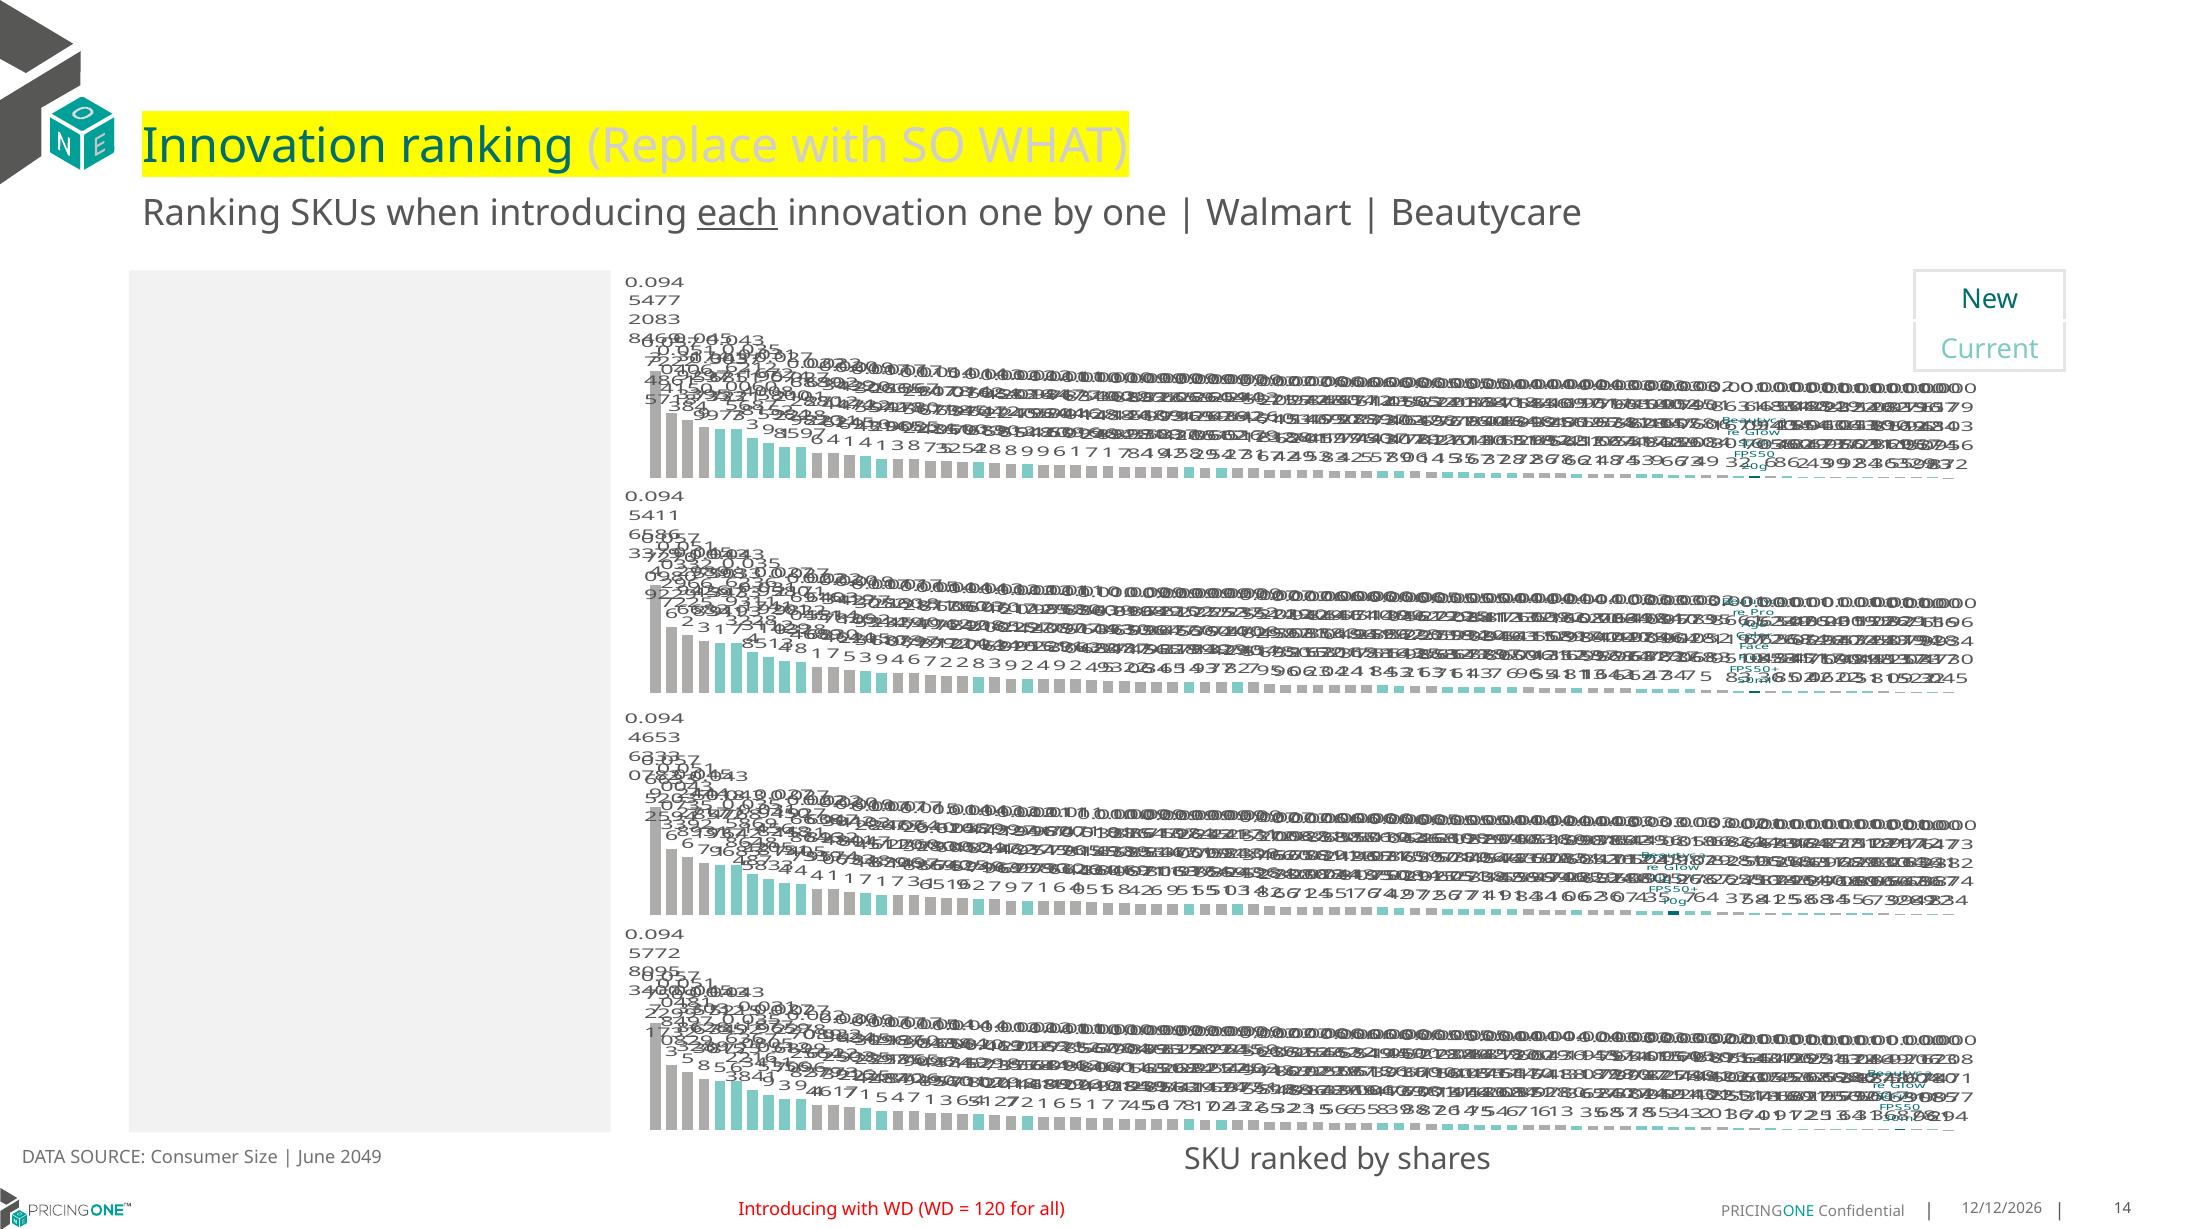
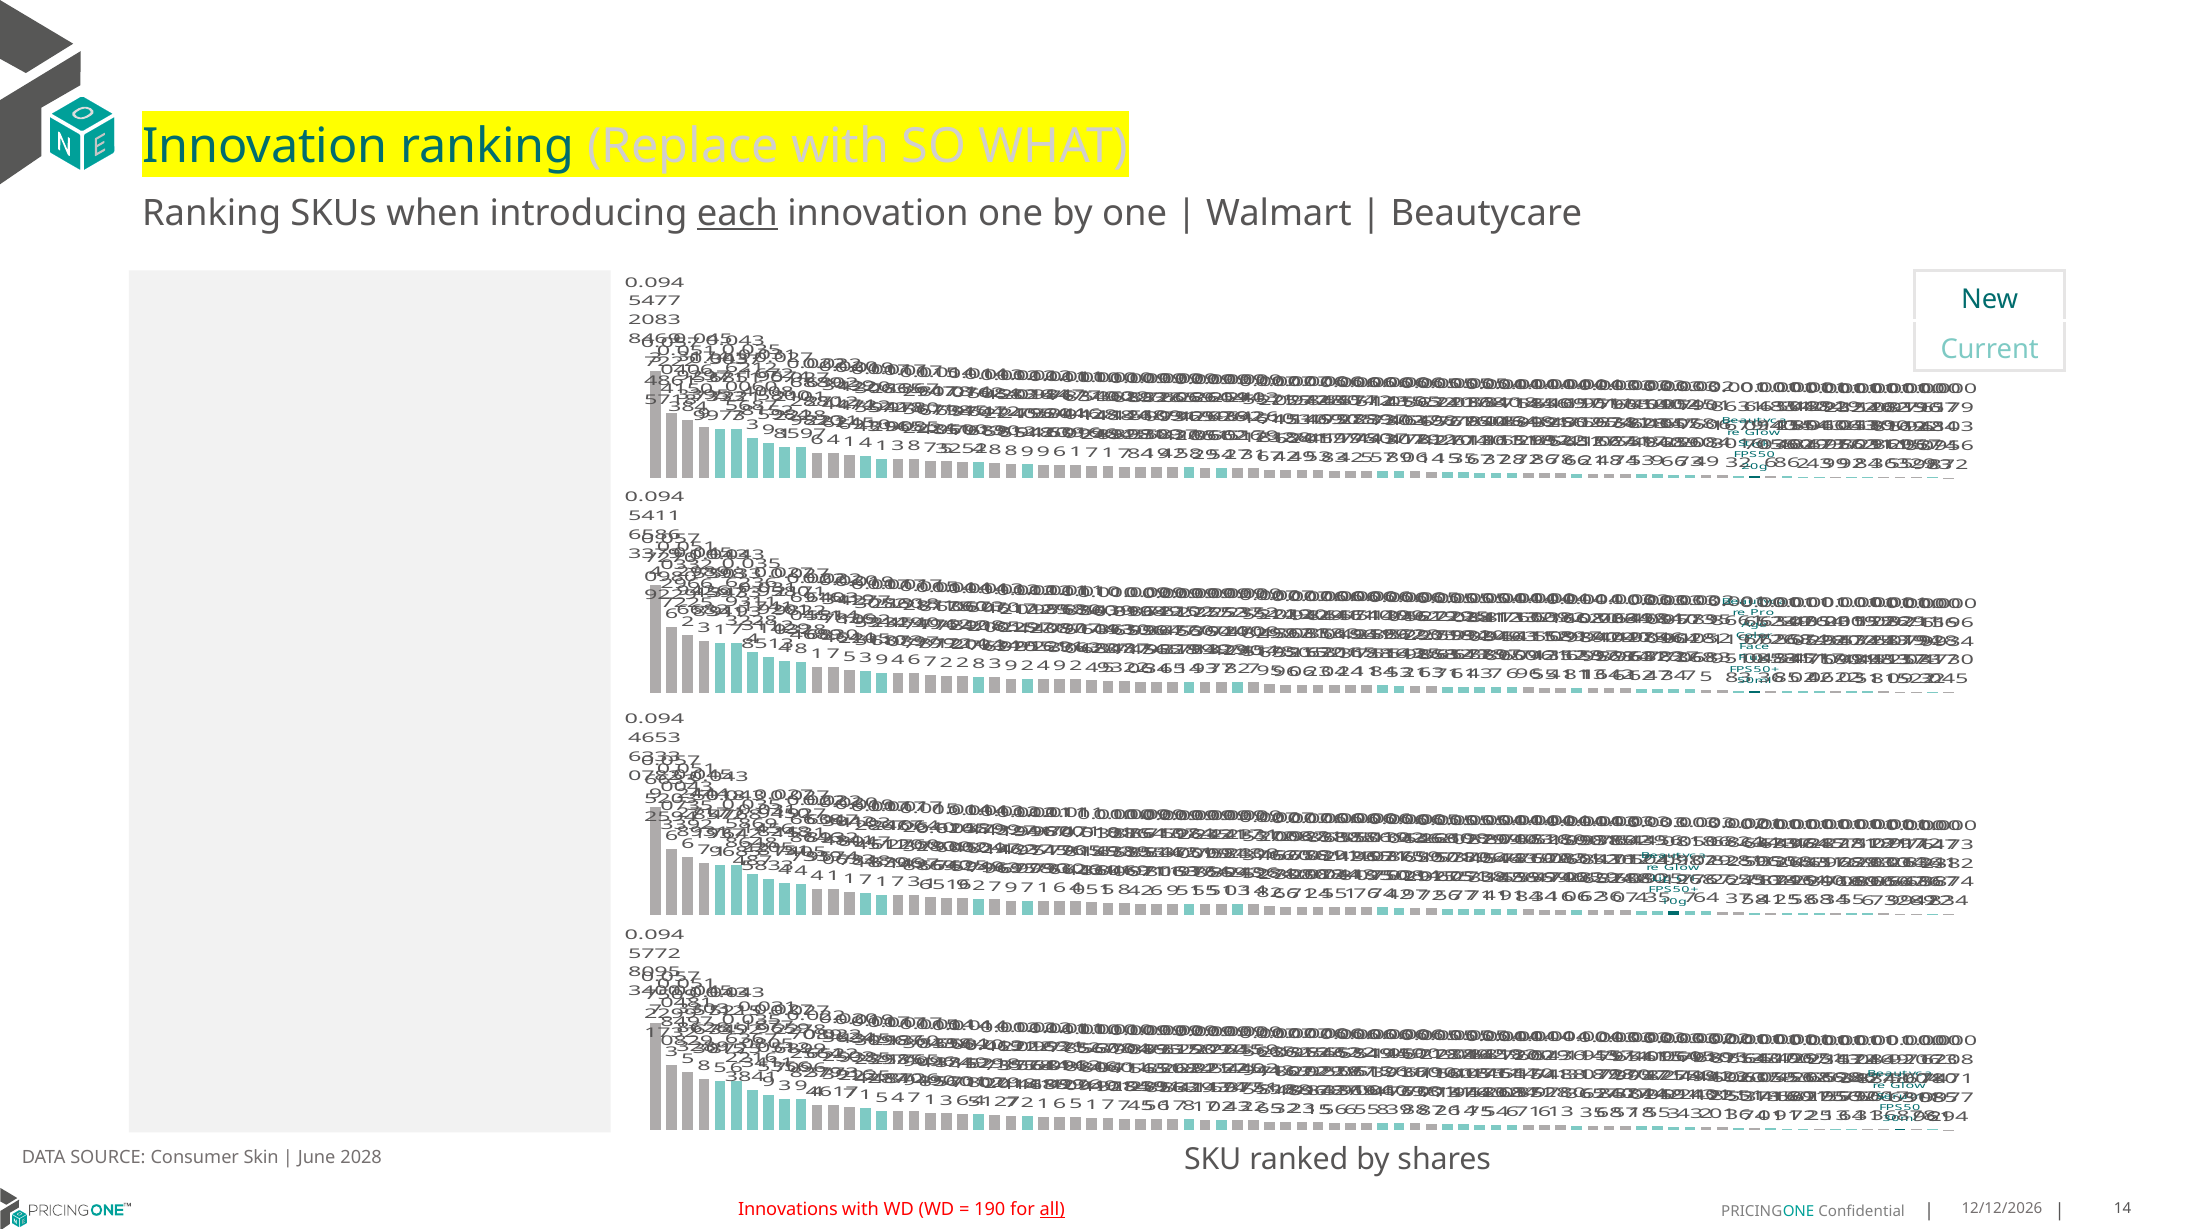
Size: Size -> Skin (261, 1158)
2049: 2049 -> 2028 (361, 1158)
Introducing: Introducing -> Innovations (788, 1210)
120: 120 -> 190 (990, 1210)
all underline: none -> present (1052, 1210)
